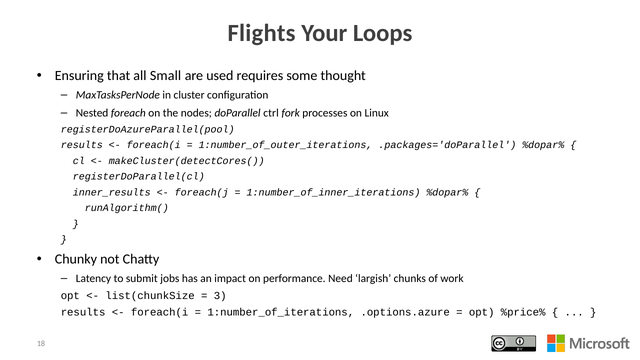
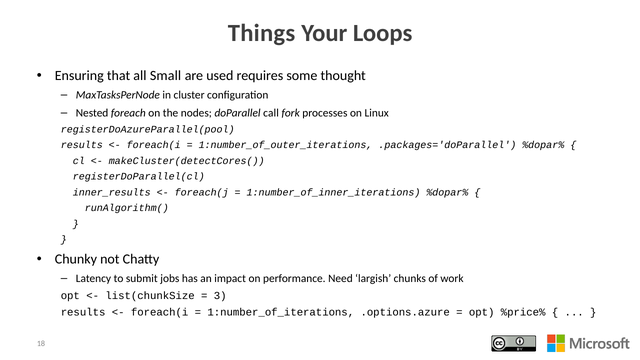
Flights: Flights -> Things (262, 33)
ctrl: ctrl -> call (271, 113)
